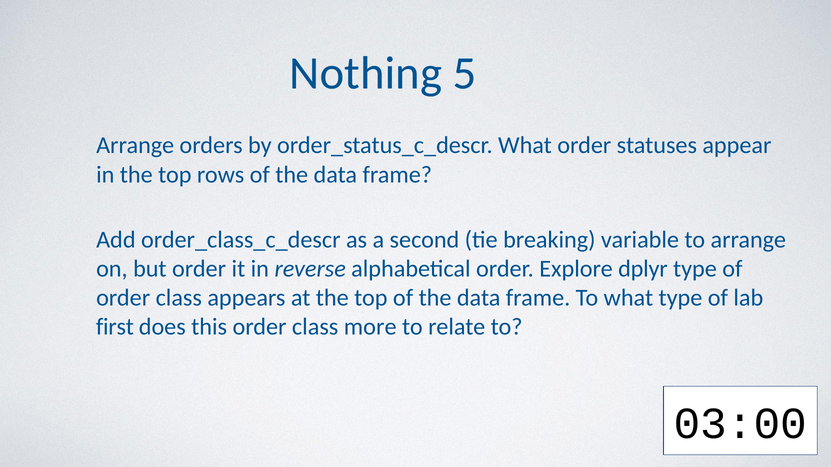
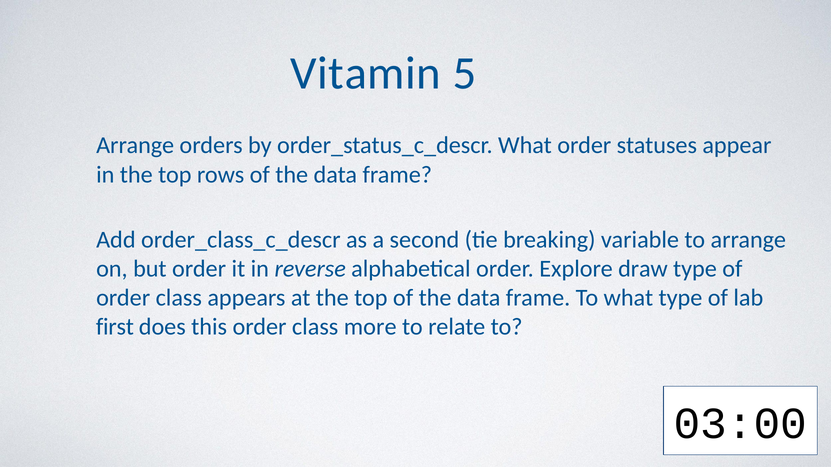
Nothing: Nothing -> Vitamin (366, 74)
dplyr: dplyr -> draw (643, 269)
